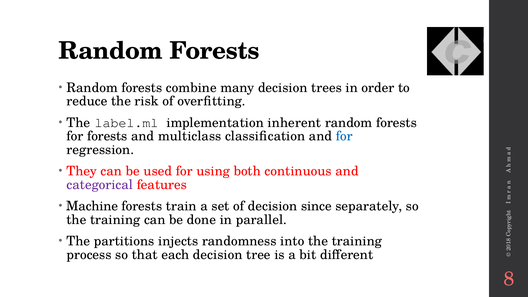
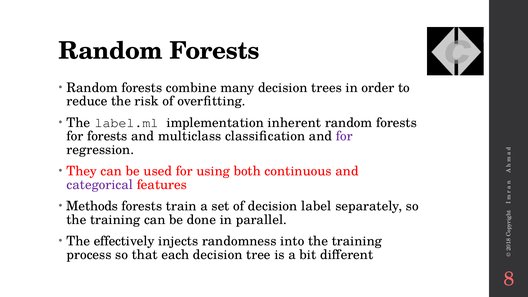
for colour: blue -> purple (344, 136)
Machine: Machine -> Methods (92, 206)
since: since -> label (316, 206)
partitions: partitions -> effectively (124, 241)
